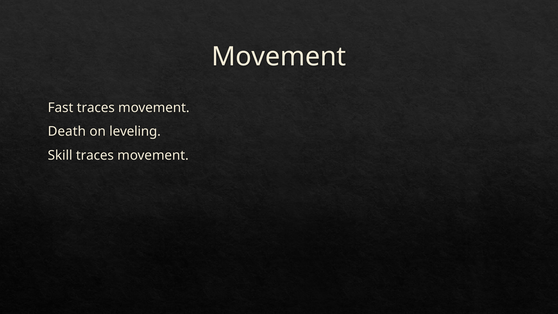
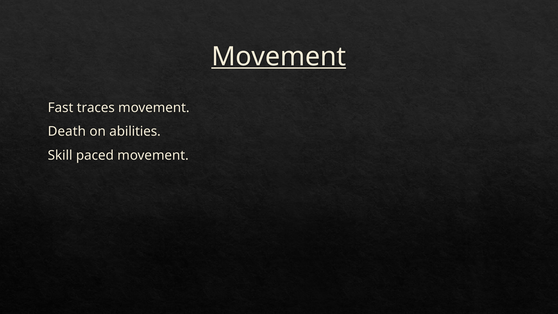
Movement underline: none -> present (279, 57)
leveling: leveling -> abilities (135, 131)
Skill traces: traces -> paced (95, 155)
